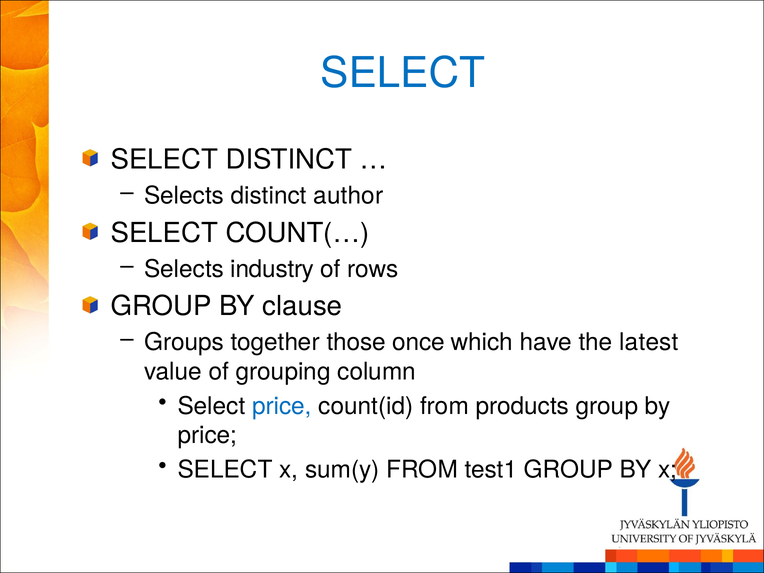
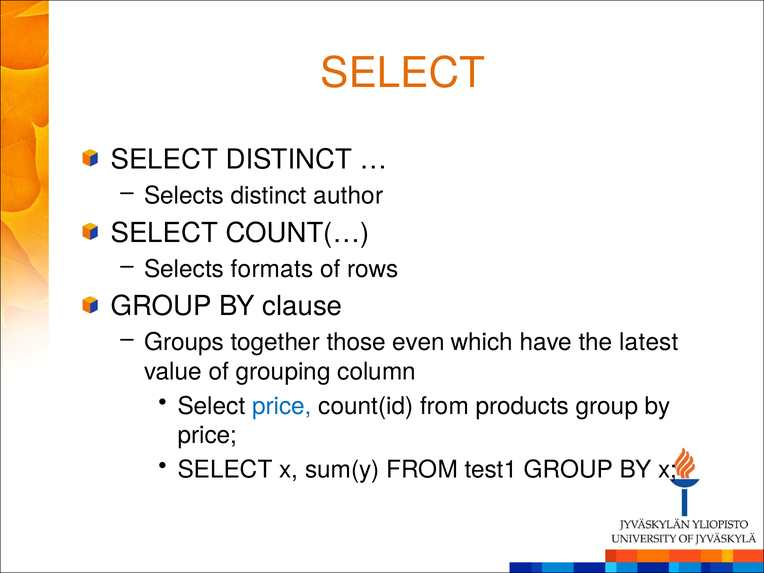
SELECT colour: blue -> orange (403, 73)
industry: industry -> formats (272, 269)
once: once -> even (419, 342)
